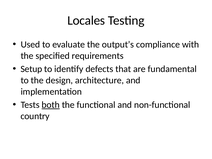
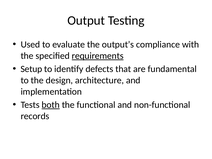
Locales: Locales -> Output (86, 21)
requirements underline: none -> present (98, 56)
country: country -> records (35, 116)
